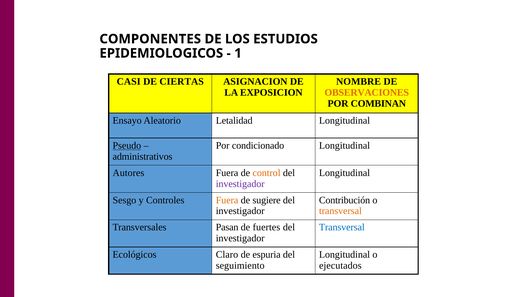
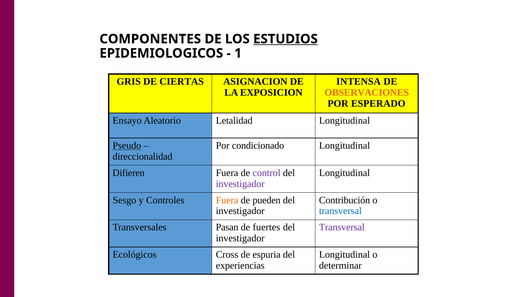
ESTUDIOS underline: none -> present (285, 39)
CASI: CASI -> GRIS (129, 81)
NOMBRE: NOMBRE -> INTENSA (359, 81)
COMBINAN: COMBINAN -> ESPERADO (378, 103)
administrativos: administrativos -> direccionalidad (143, 156)
Autores: Autores -> Difieren (129, 172)
control colour: orange -> purple (267, 172)
sugiere: sugiere -> pueden (267, 200)
transversal colour: orange -> blue (340, 211)
Transversal colour: blue -> purple (342, 227)
Claro: Claro -> Cross (227, 254)
seguimiento: seguimiento -> experiencias (240, 265)
ejecutados: ejecutados -> determinar (340, 265)
